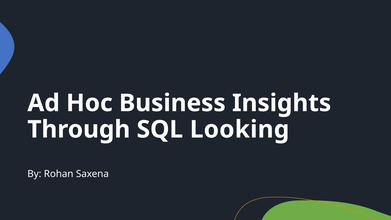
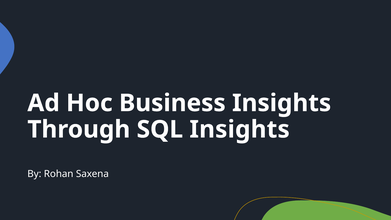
SQL Looking: Looking -> Insights (240, 129)
